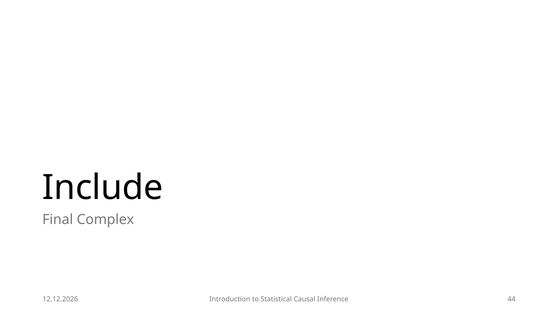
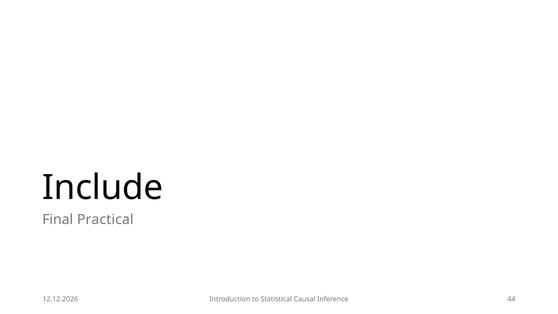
Complex: Complex -> Practical (105, 220)
